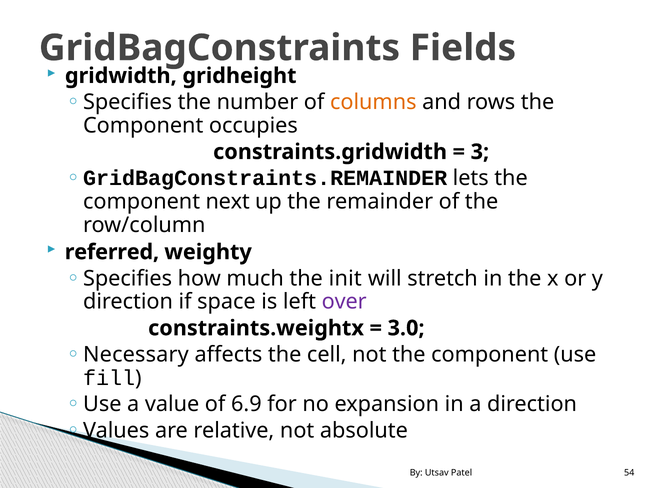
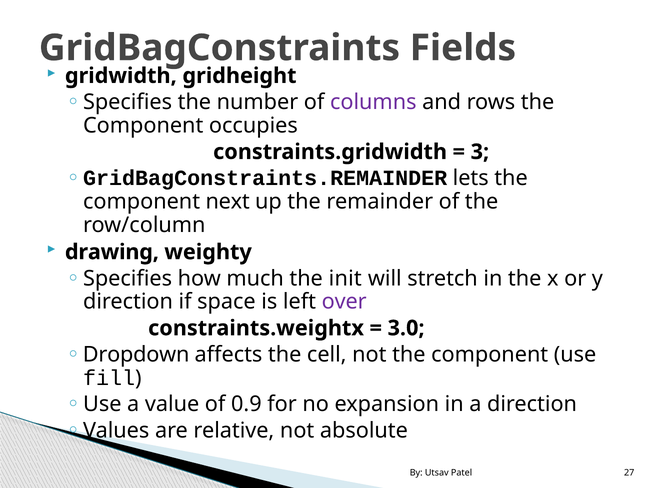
columns colour: orange -> purple (373, 102)
referred: referred -> drawing (112, 252)
Necessary: Necessary -> Dropdown (136, 354)
6.9: 6.9 -> 0.9 (246, 404)
54: 54 -> 27 (629, 472)
